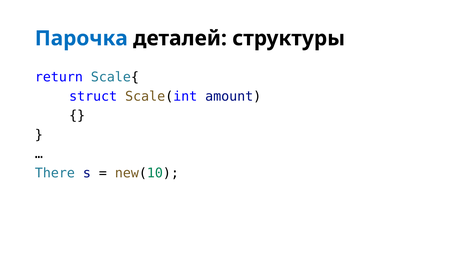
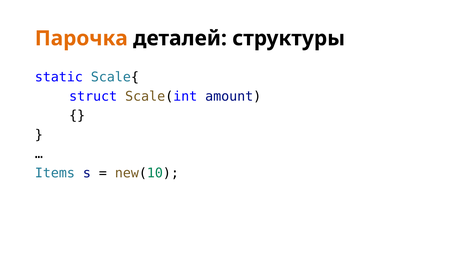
Парочка colour: blue -> orange (81, 38)
return: return -> static (59, 77)
There: There -> Items (55, 173)
